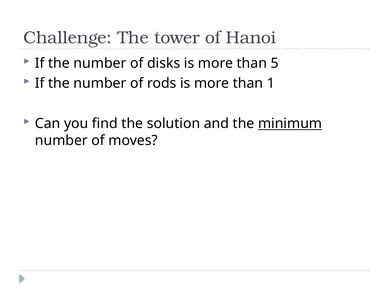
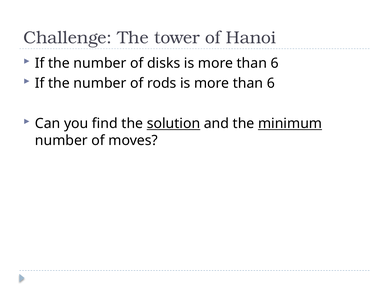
5: 5 -> 6 (275, 63)
1: 1 -> 6 (271, 83)
solution underline: none -> present (173, 123)
